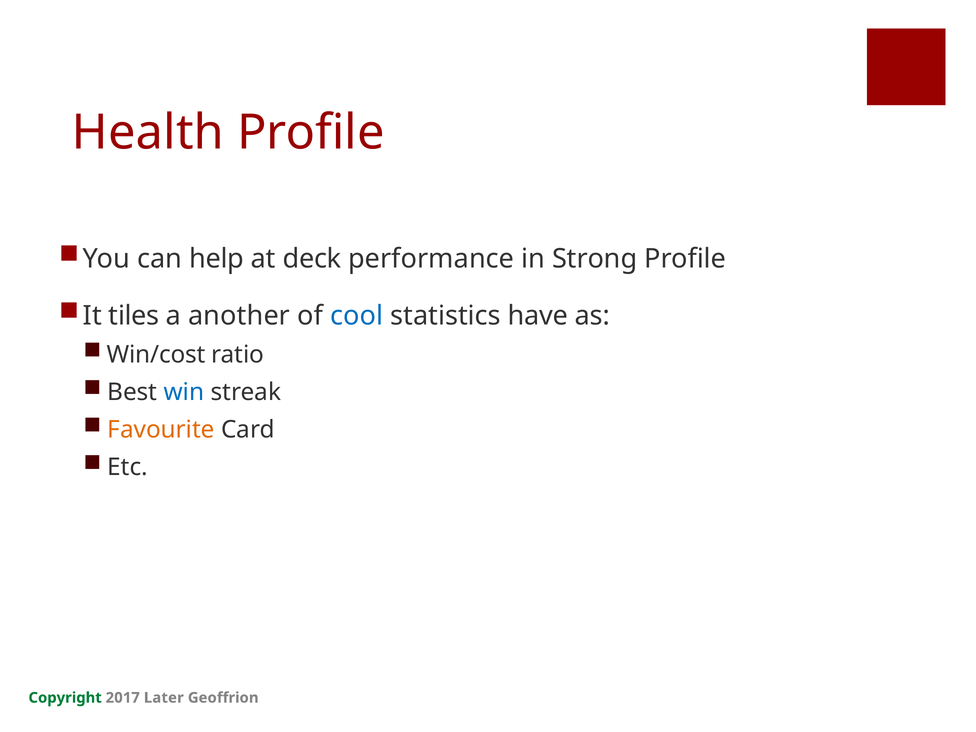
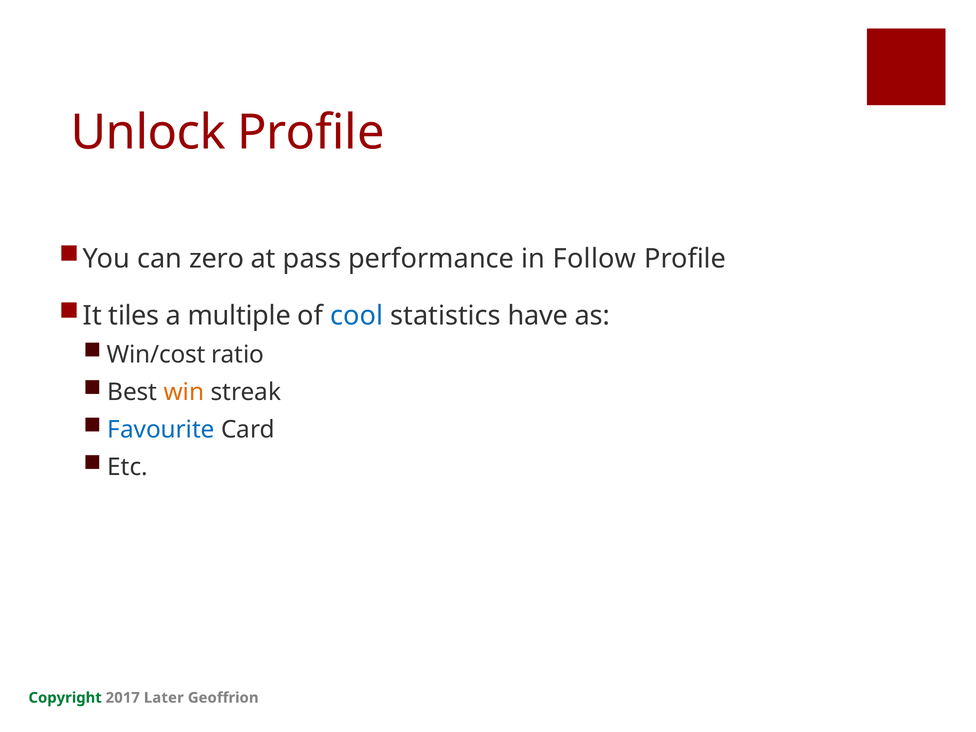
Health: Health -> Unlock (148, 133)
help: help -> zero (217, 259)
deck: deck -> pass (312, 259)
Strong: Strong -> Follow (594, 259)
another: another -> multiple (239, 316)
win colour: blue -> orange (184, 392)
Favourite colour: orange -> blue (161, 430)
